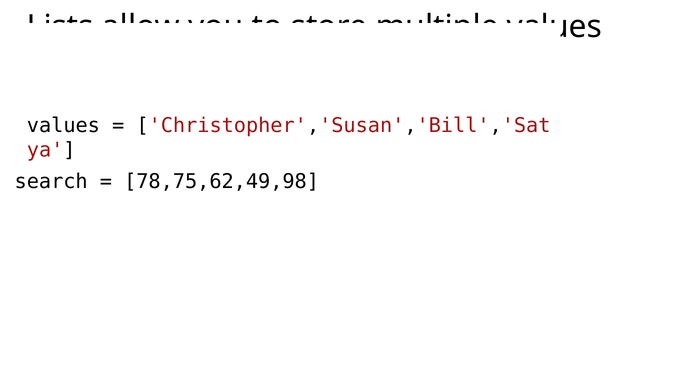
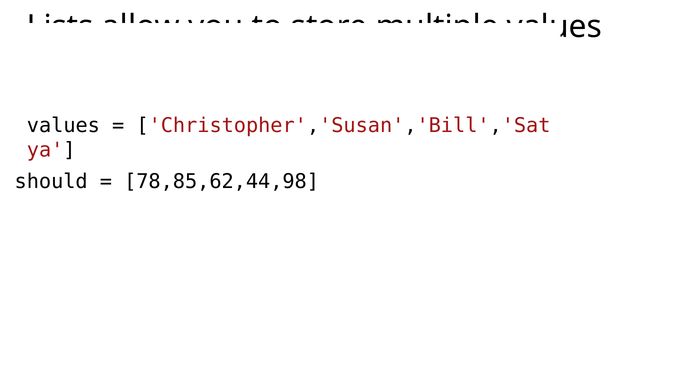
search: search -> should (51, 182)
78,75,62,49,98: 78,75,62,49,98 -> 78,85,62,44,98 (222, 182)
